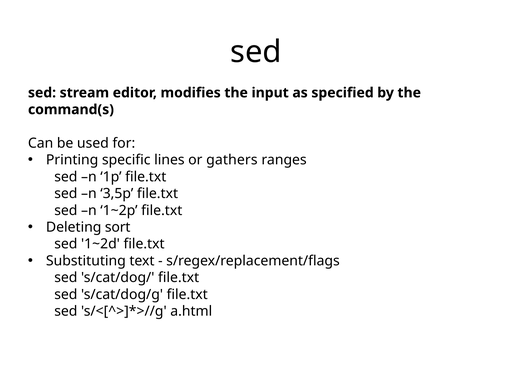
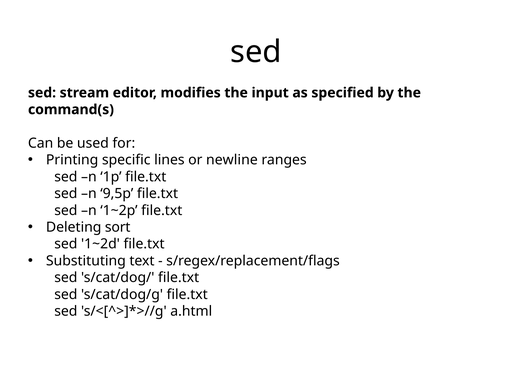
gathers: gathers -> newline (232, 160)
3,5p: 3,5p -> 9,5p (117, 194)
